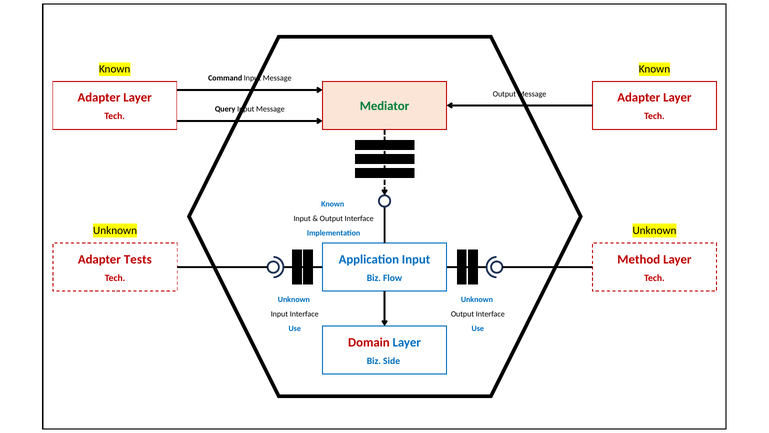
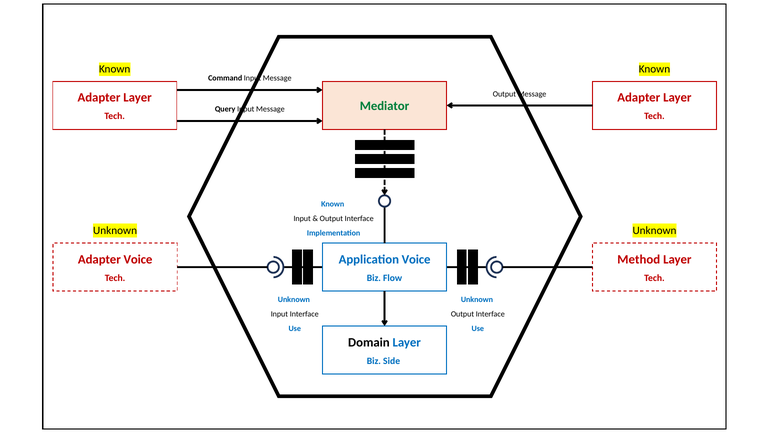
Adapter Tests: Tests -> Voice (138, 259)
Application Input: Input -> Voice (416, 259)
Domain colour: red -> black (369, 342)
